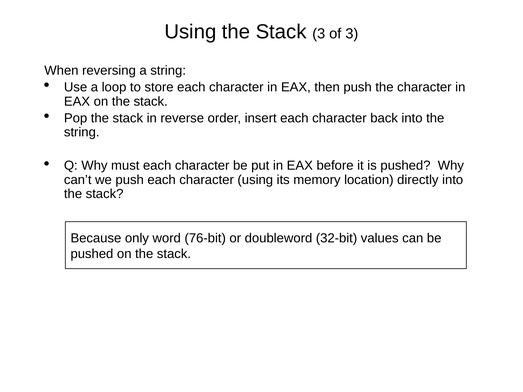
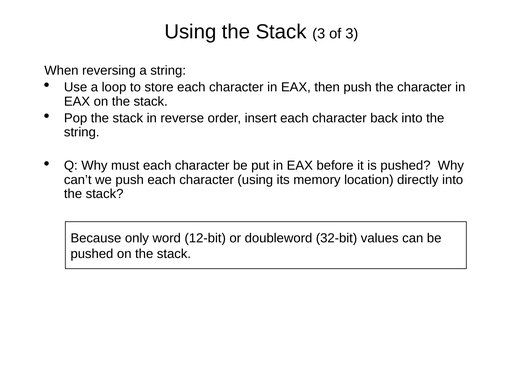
76-bit: 76-bit -> 12-bit (205, 238)
